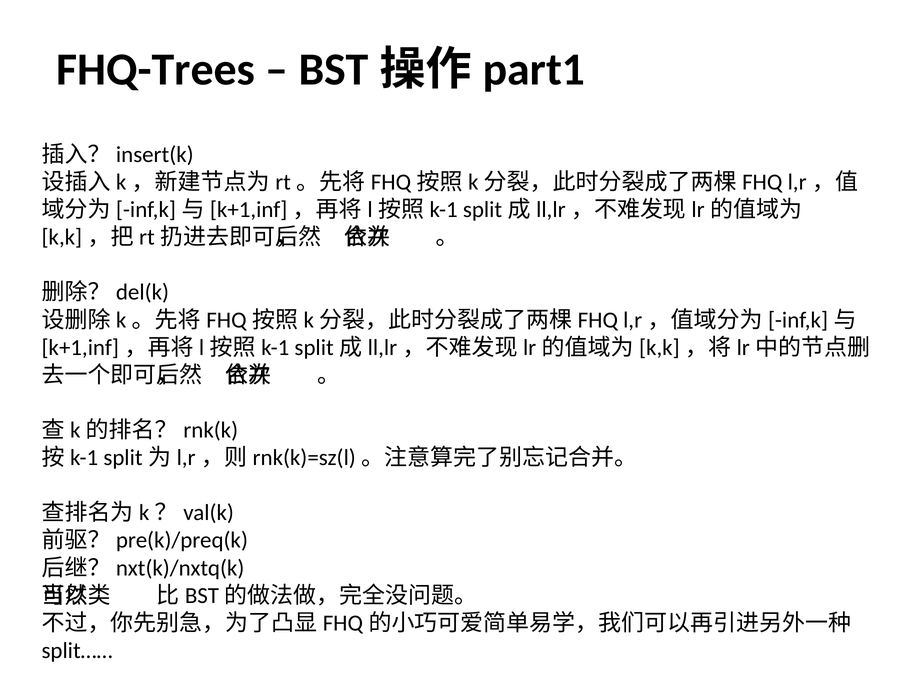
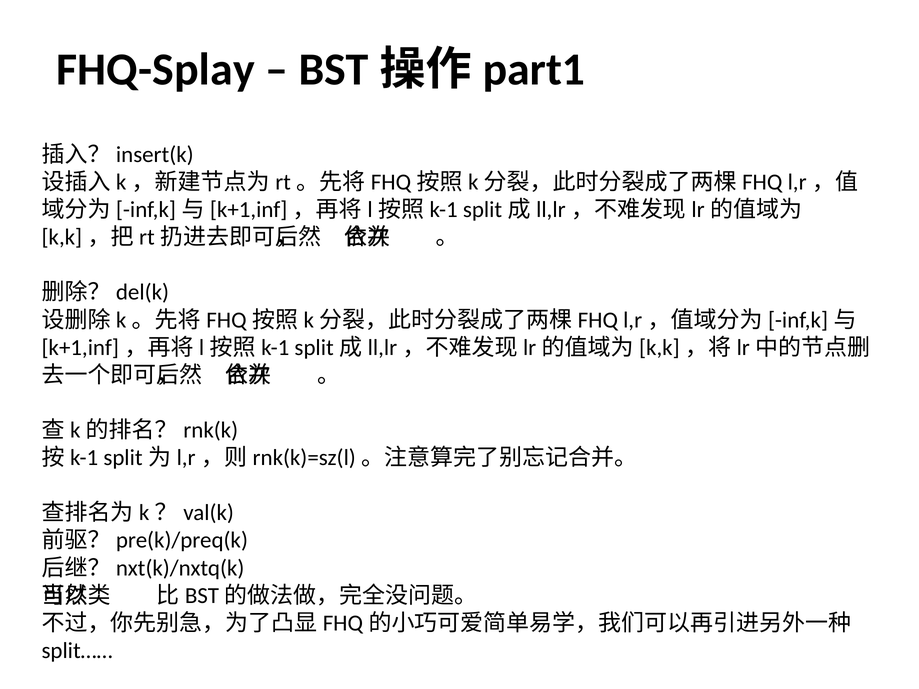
FHQ-Trees: FHQ-Trees -> FHQ-Splay (156, 69)
